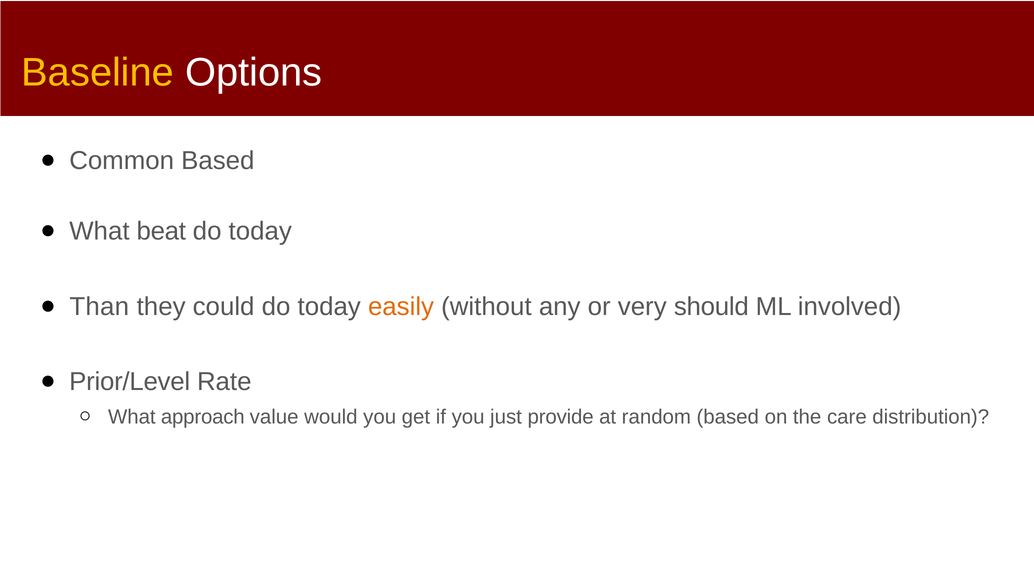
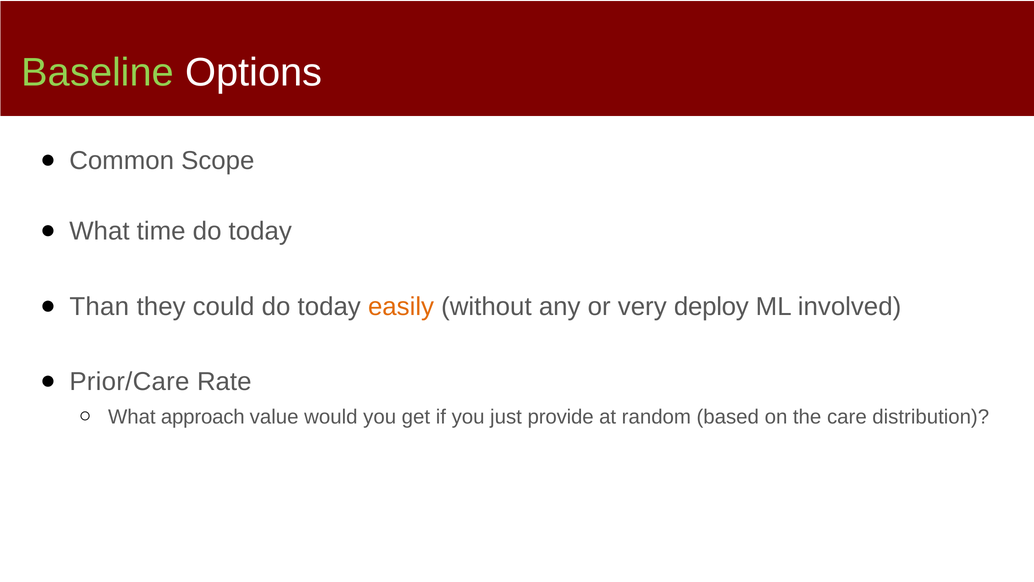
Baseline colour: yellow -> light green (98, 73)
Common Based: Based -> Scope (218, 161)
beat: beat -> time (161, 231)
should: should -> deploy (711, 306)
Prior/Level: Prior/Level -> Prior/Care (129, 382)
